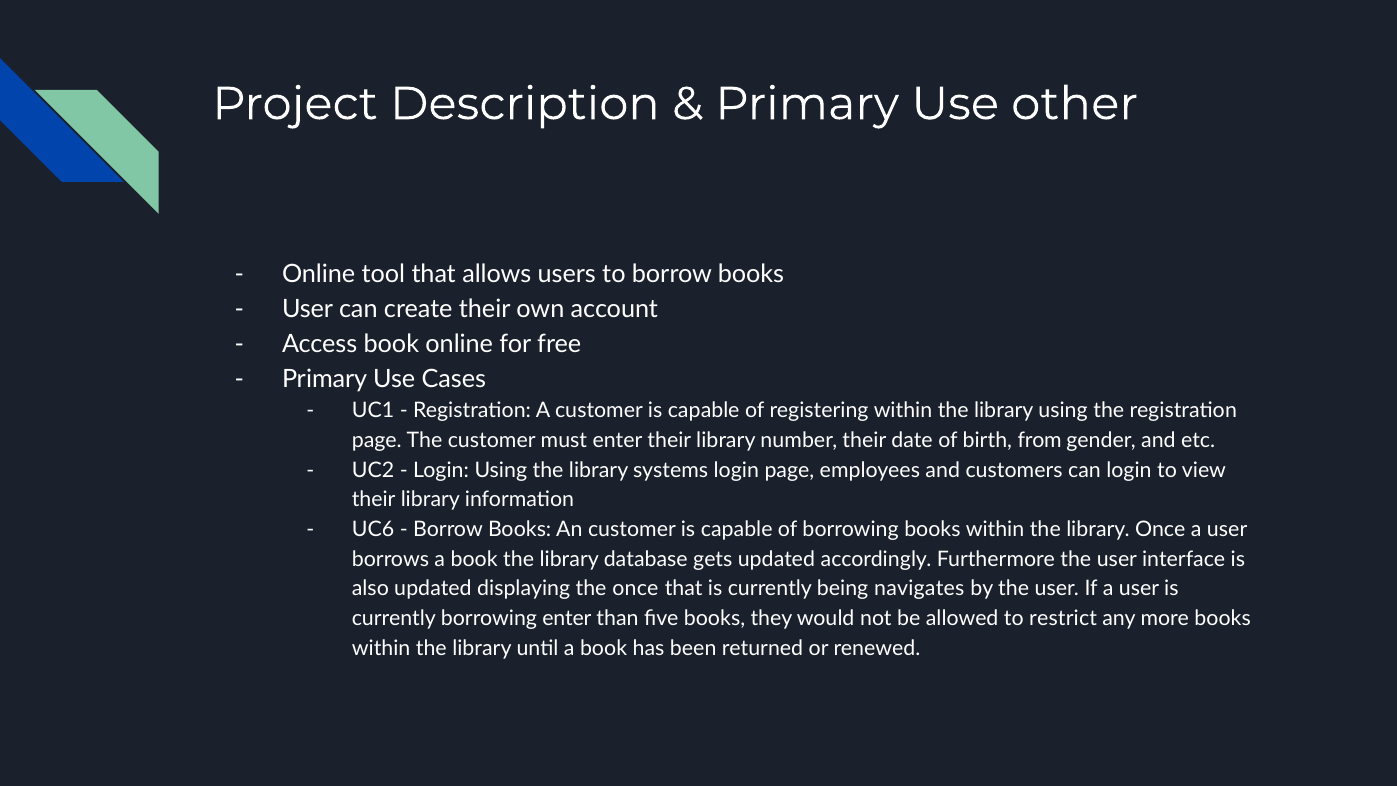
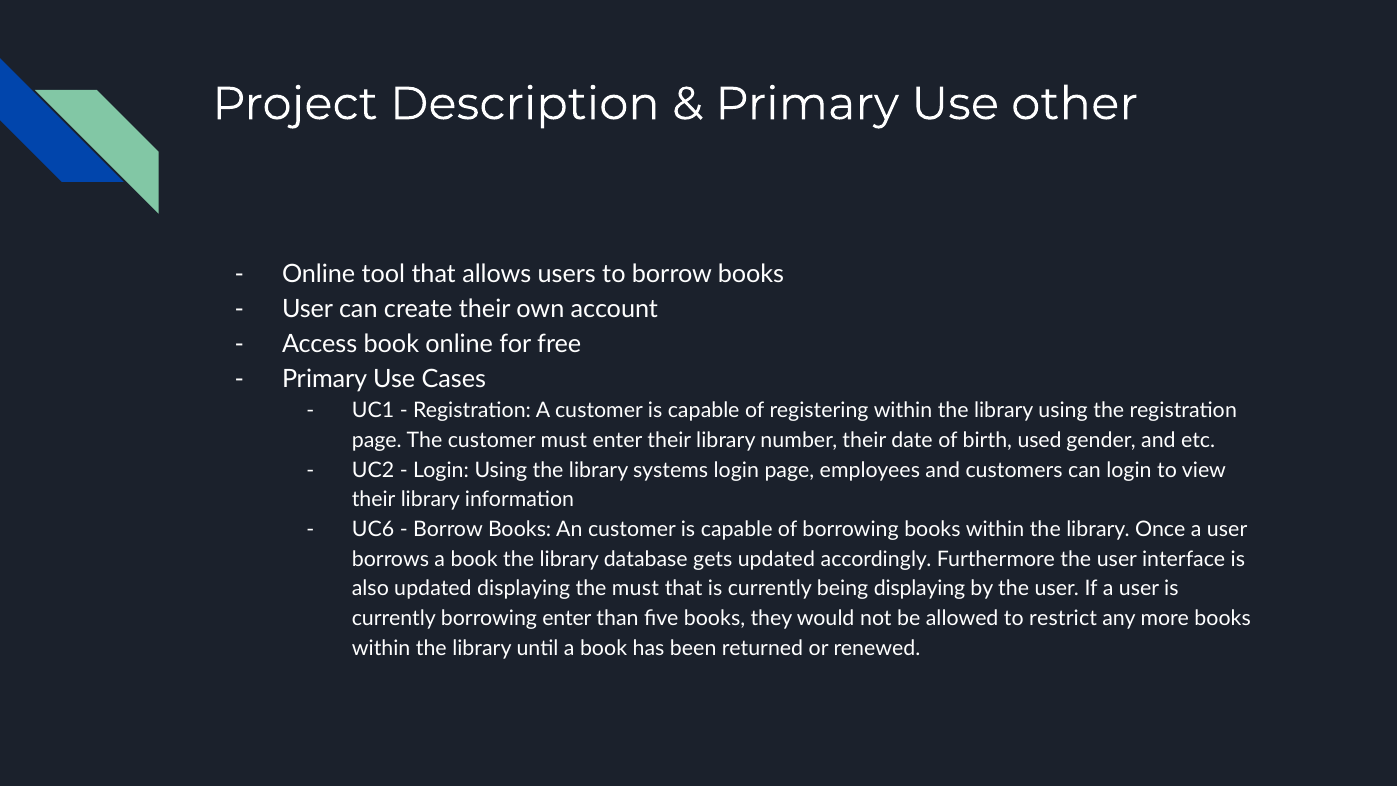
from: from -> used (1040, 440)
the once: once -> must (635, 589)
being navigates: navigates -> displaying (919, 589)
